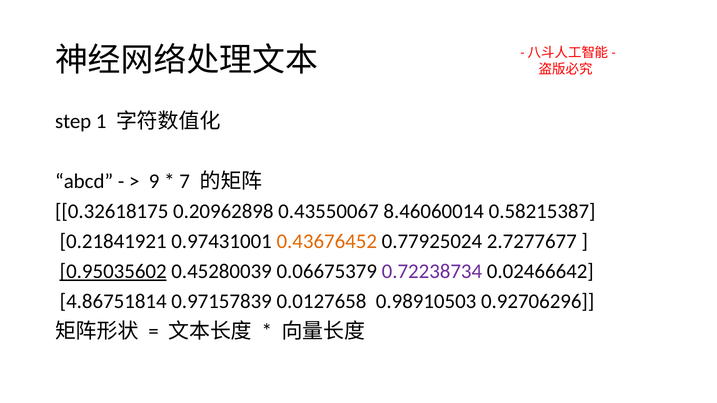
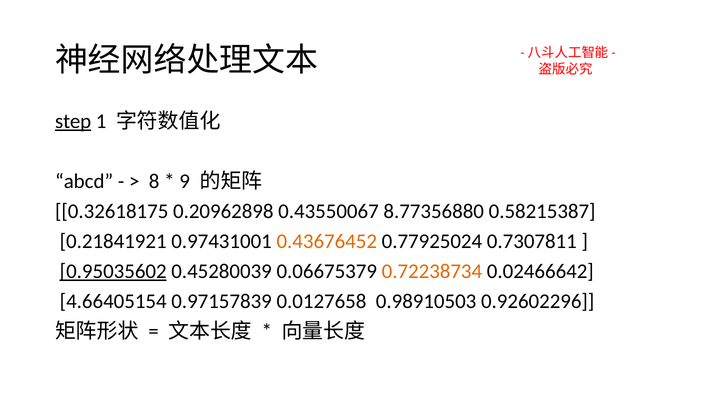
step underline: none -> present (73, 121)
9: 9 -> 8 (154, 181)
7: 7 -> 9 (185, 181)
8.46060014: 8.46060014 -> 8.77356880 (434, 211)
2.7277677: 2.7277677 -> 0.7307811 (532, 241)
0.72238734 colour: purple -> orange (432, 271)
4.86751814: 4.86751814 -> 4.66405154 (113, 301)
0.92706296: 0.92706296 -> 0.92602296 (538, 301)
